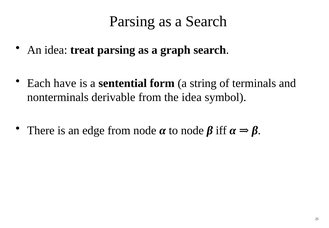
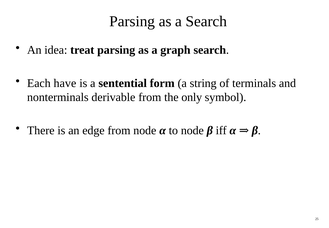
the idea: idea -> only (192, 97)
